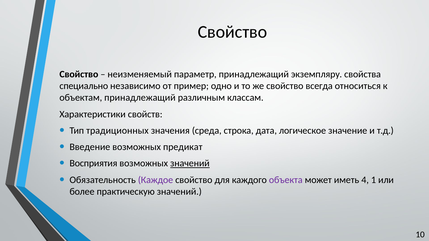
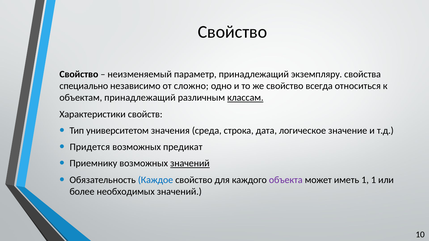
пример: пример -> сложно (191, 86)
классам underline: none -> present (245, 98)
традиционных: традиционных -> университетом (117, 131)
Введение: Введение -> Придется (90, 147)
Восприятия: Восприятия -> Приемнику (93, 164)
Каждое colour: purple -> blue (156, 180)
иметь 4: 4 -> 1 (365, 180)
практическую: практическую -> необходимых (126, 192)
